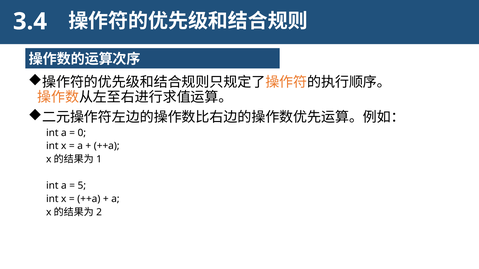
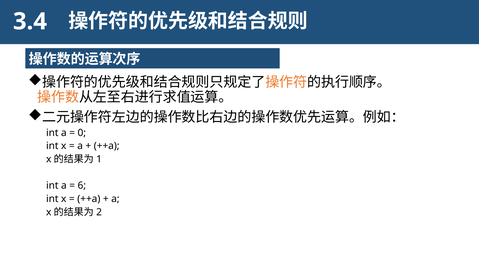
5: 5 -> 6 (82, 186)
